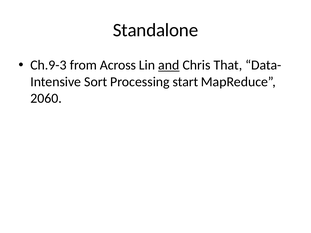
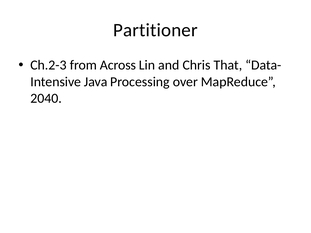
Standalone: Standalone -> Partitioner (155, 30)
Ch.9-3: Ch.9-3 -> Ch.2-3 (48, 65)
and underline: present -> none (169, 65)
Sort: Sort -> Java (96, 82)
start: start -> over (185, 82)
2060: 2060 -> 2040 (46, 98)
